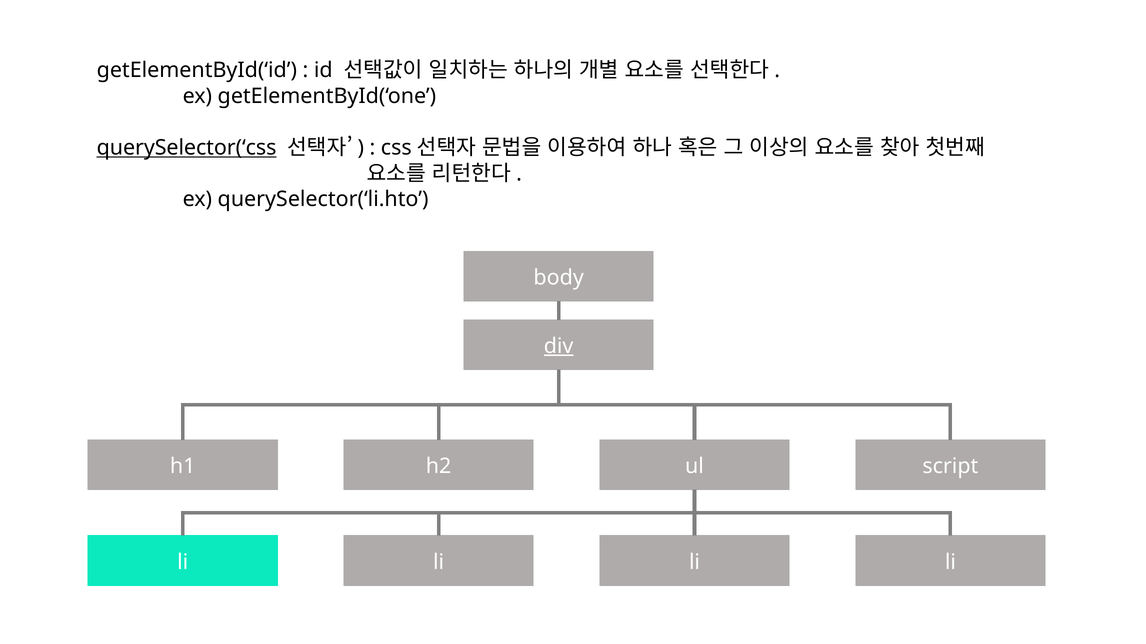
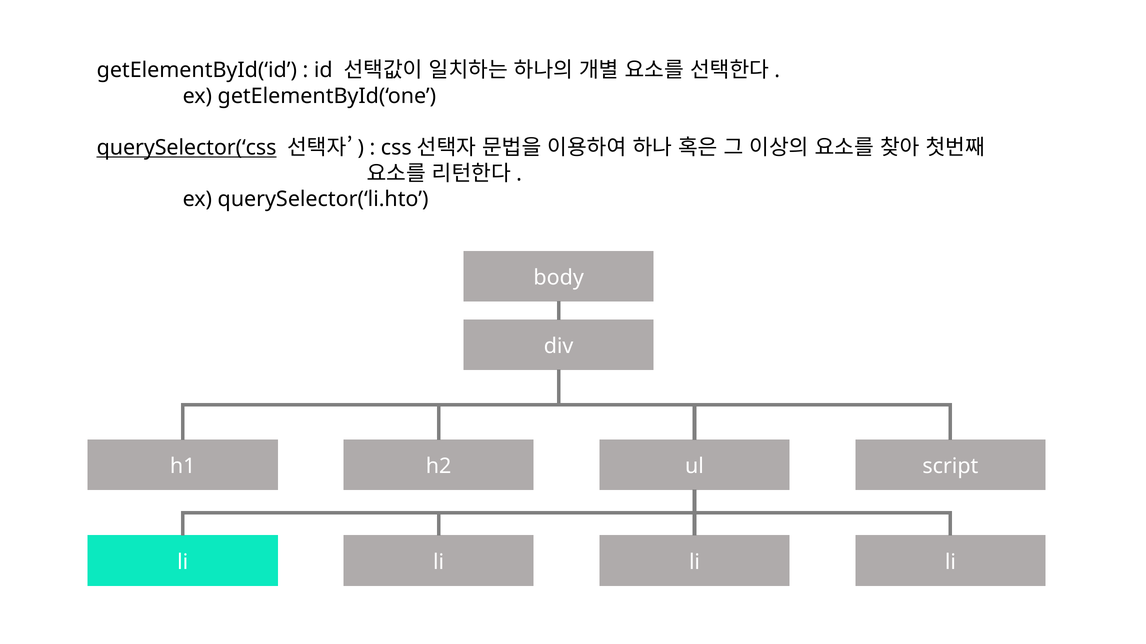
div underline: present -> none (559, 346)
